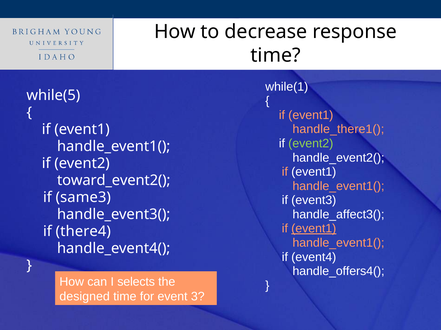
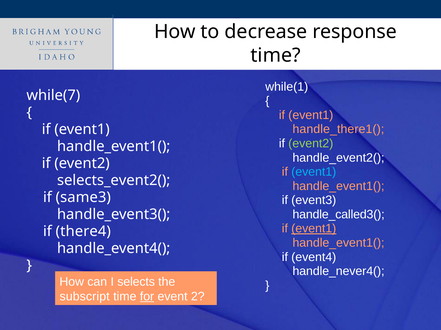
while(5: while(5 -> while(7 (53, 95)
event1 colour: white -> light blue (314, 172)
toward_event2(: toward_event2( -> selects_event2( (114, 181)
handle_affect3(: handle_affect3( -> handle_called3( (339, 215)
handle_offers4(: handle_offers4( -> handle_never4( (339, 272)
designed: designed -> subscript (85, 297)
for underline: none -> present (147, 297)
3: 3 -> 2 (198, 297)
